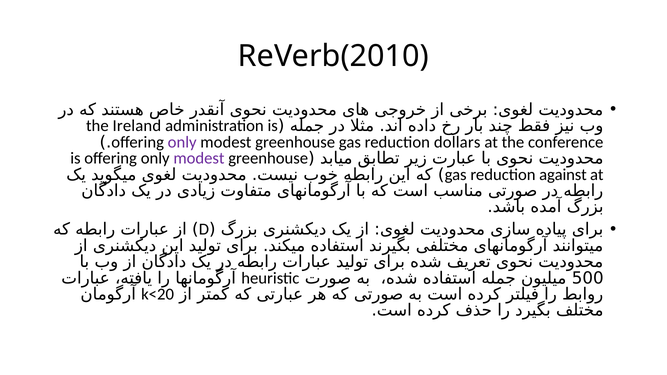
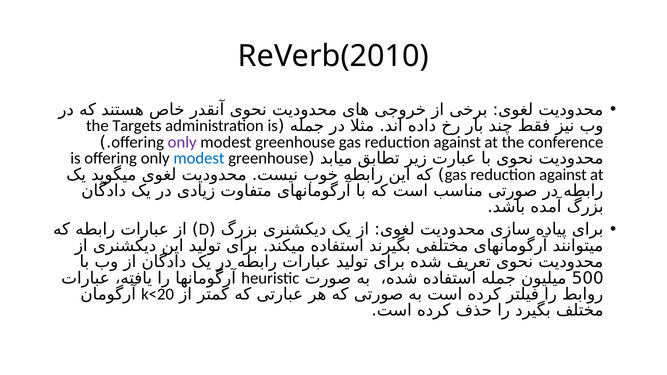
Ireland: Ireland -> Targets (137, 126)
dollars: dollars -> against (457, 142)
modest colour: purple -> blue (199, 158)
